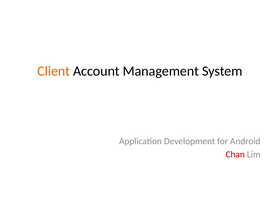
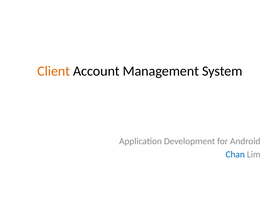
Chan colour: red -> blue (235, 154)
